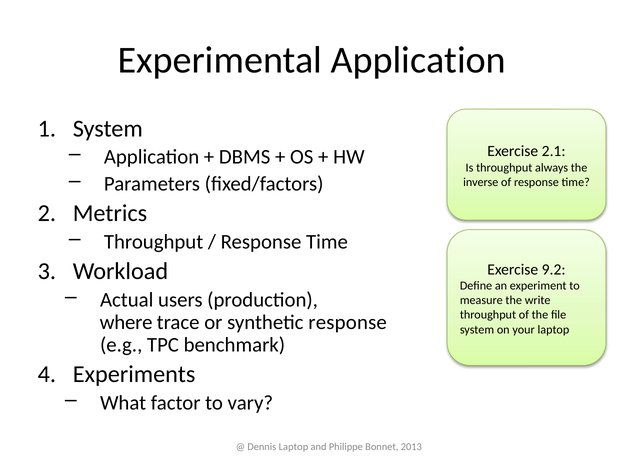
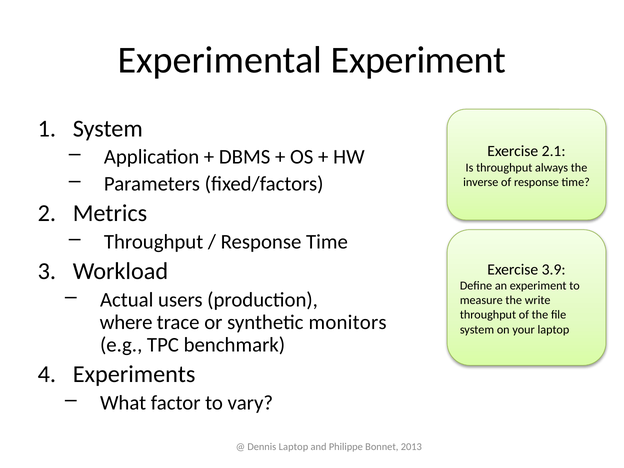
Experimental Application: Application -> Experiment (418, 60)
9.2: 9.2 -> 3.9 (554, 269)
synthetic response: response -> monitors (348, 322)
